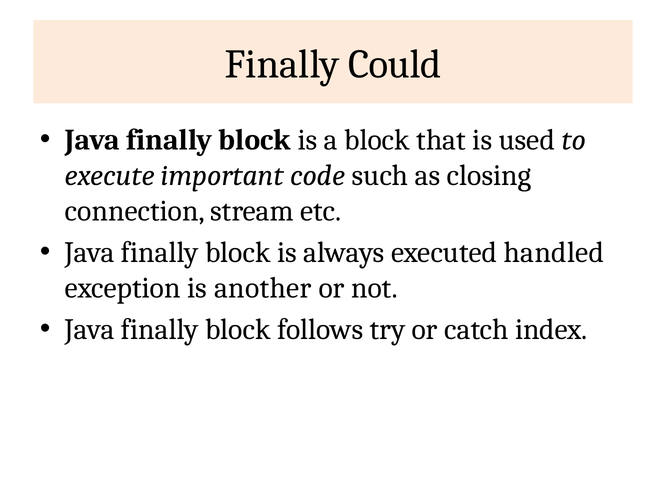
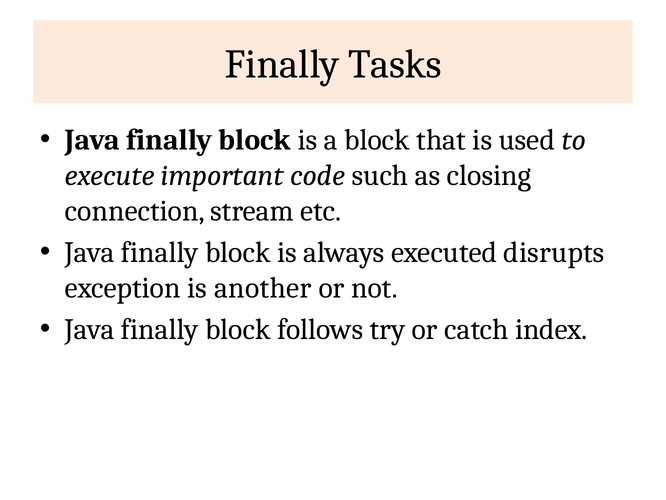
Could: Could -> Tasks (395, 64)
handled: handled -> disrupts (554, 252)
